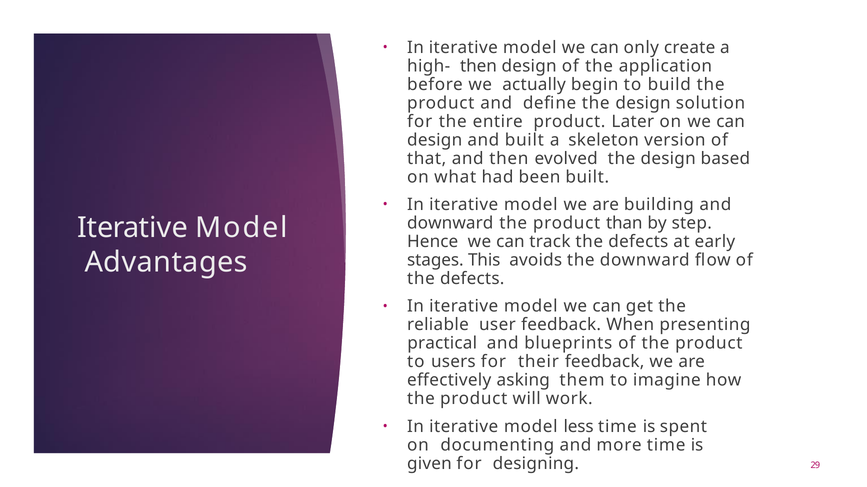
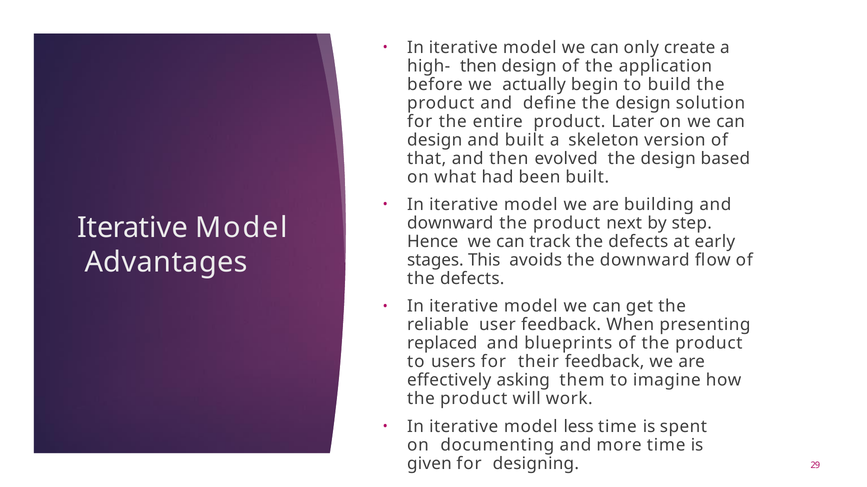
than: than -> next (624, 223)
practical: practical -> replaced (442, 344)
